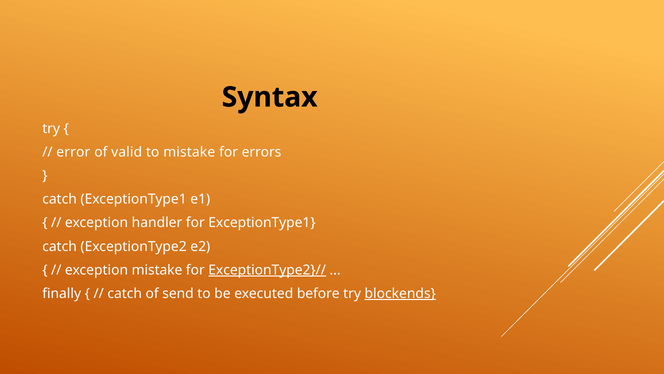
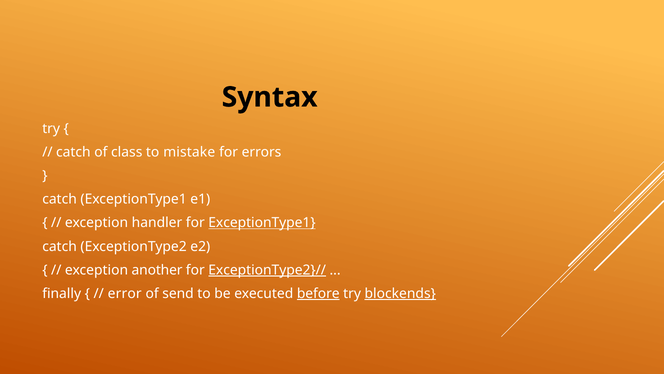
error: error -> catch (73, 152)
valid: valid -> class (127, 152)
ExceptionType1 underline: none -> present (262, 223)
exception mistake: mistake -> another (157, 270)
catch: catch -> error (125, 293)
before underline: none -> present (318, 293)
